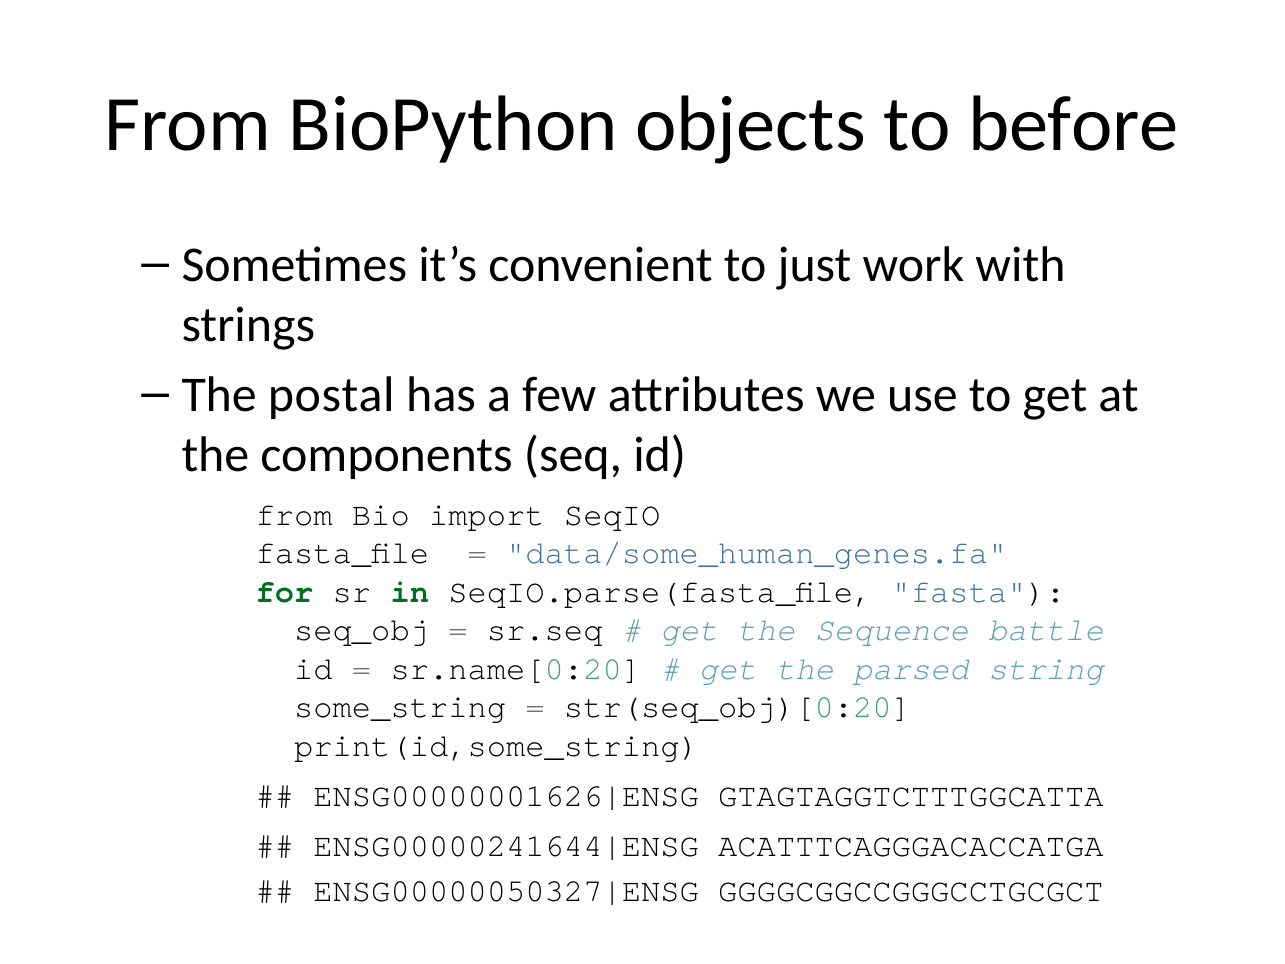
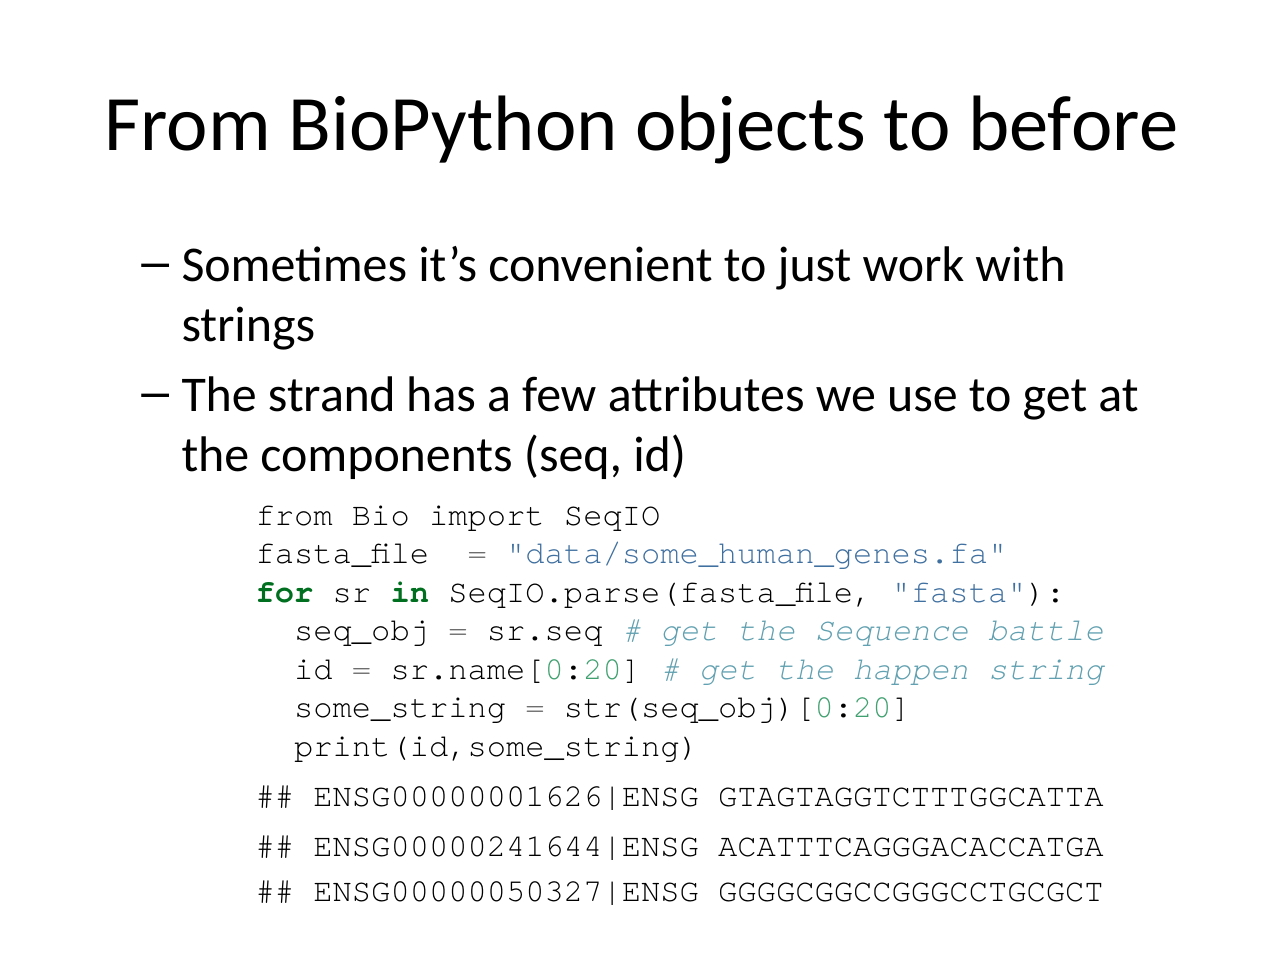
postal: postal -> strand (332, 395)
parsed: parsed -> happen (911, 668)
